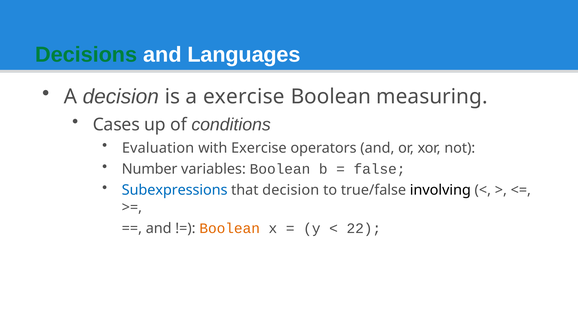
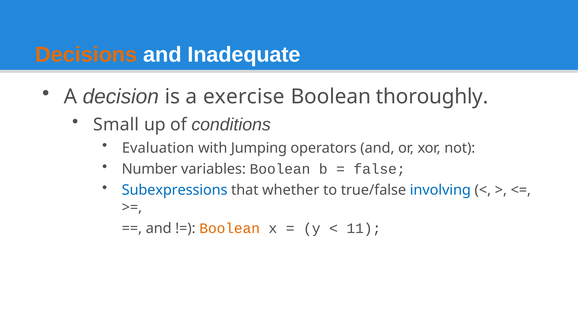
Decisions colour: green -> orange (86, 55)
Languages: Languages -> Inadequate (244, 55)
measuring: measuring -> thoroughly (432, 97)
Cases: Cases -> Small (116, 125)
with Exercise: Exercise -> Jumping (259, 148)
that decision: decision -> whether (291, 190)
involving colour: black -> blue (440, 190)
22: 22 -> 11 (364, 229)
